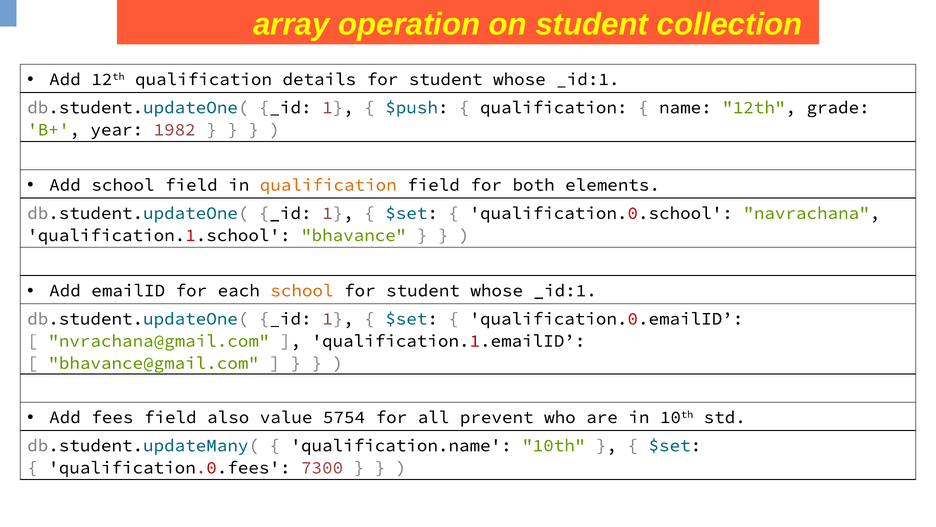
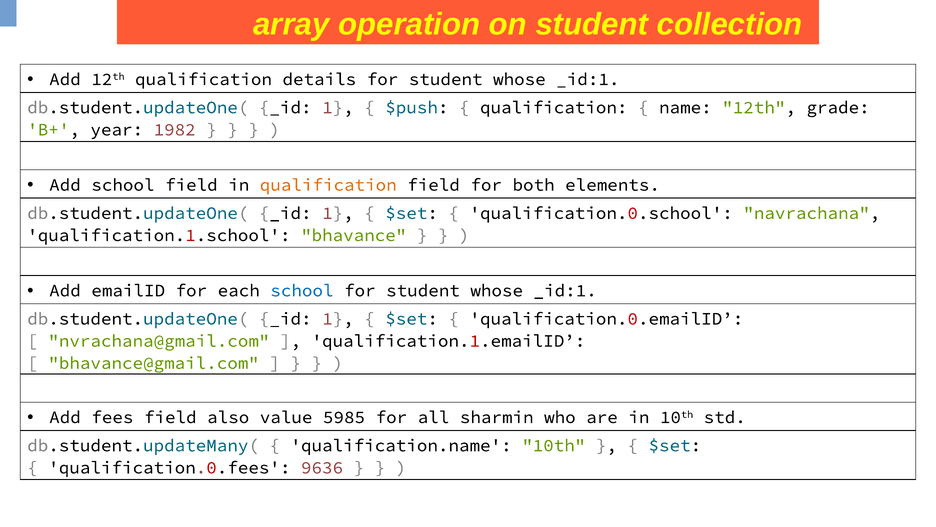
school colour: orange -> blue (302, 290)
5754: 5754 -> 5985 (344, 417)
prevent: prevent -> sharmin (497, 417)
7300: 7300 -> 9636 (322, 467)
